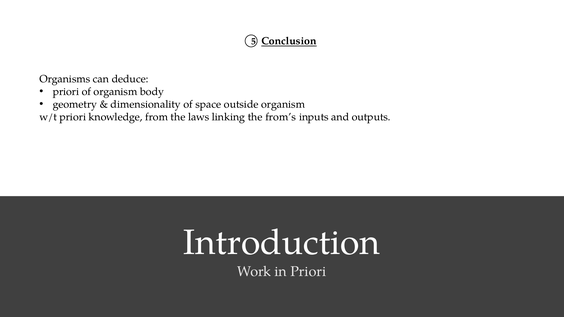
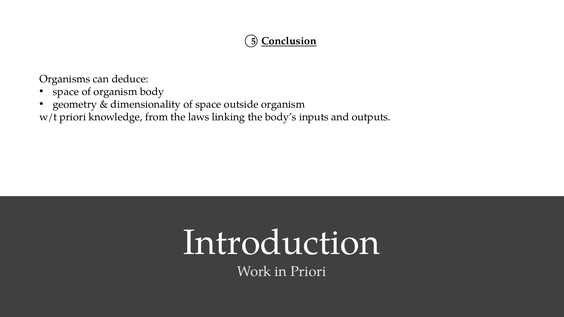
priori: priori -> space (66, 92)
from’s: from’s -> body’s (281, 117)
